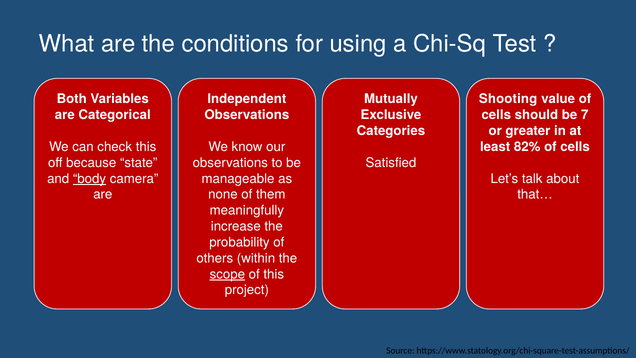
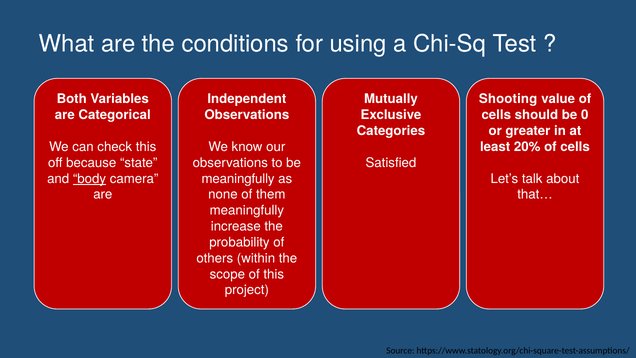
7: 7 -> 0 (585, 115)
82%: 82% -> 20% (527, 147)
manageable: manageable -> meaningfully (238, 179)
scope underline: present -> none (227, 274)
